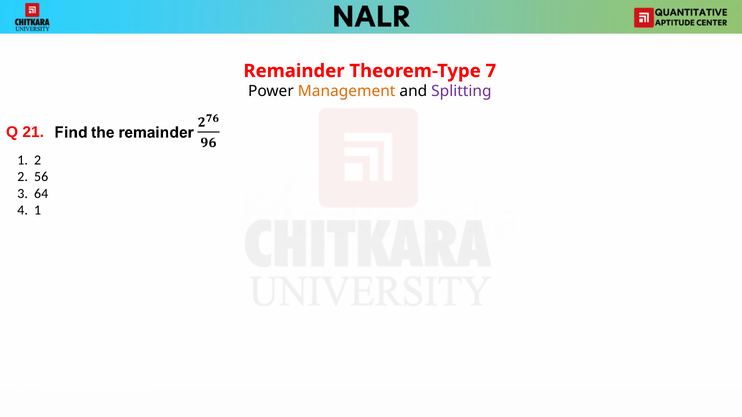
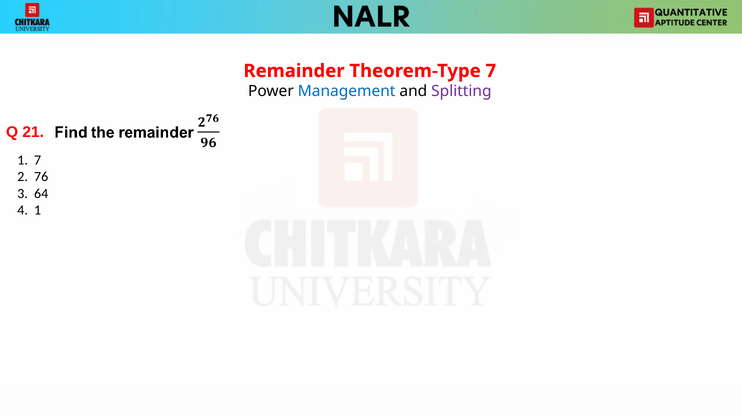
Management colour: orange -> blue (347, 91)
1 2: 2 -> 7 (38, 160)
56: 56 -> 76 (41, 177)
